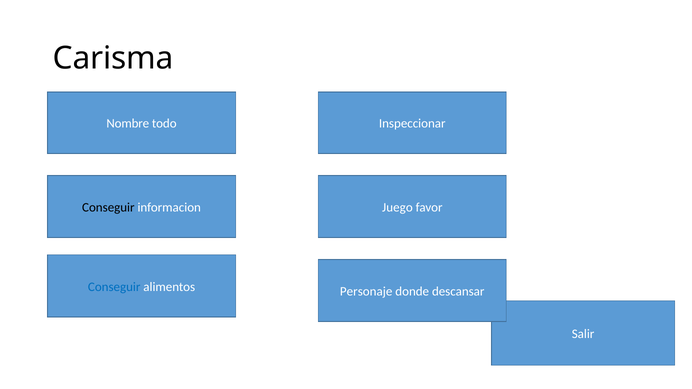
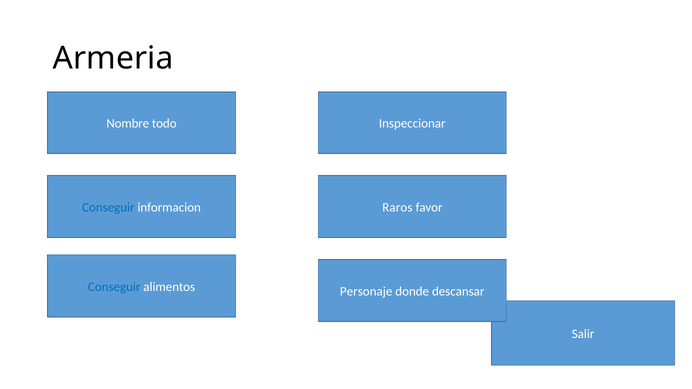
Carisma: Carisma -> Armeria (113, 58)
Conseguir colour: black -> blue (108, 208)
Juego: Juego -> Raros (397, 208)
